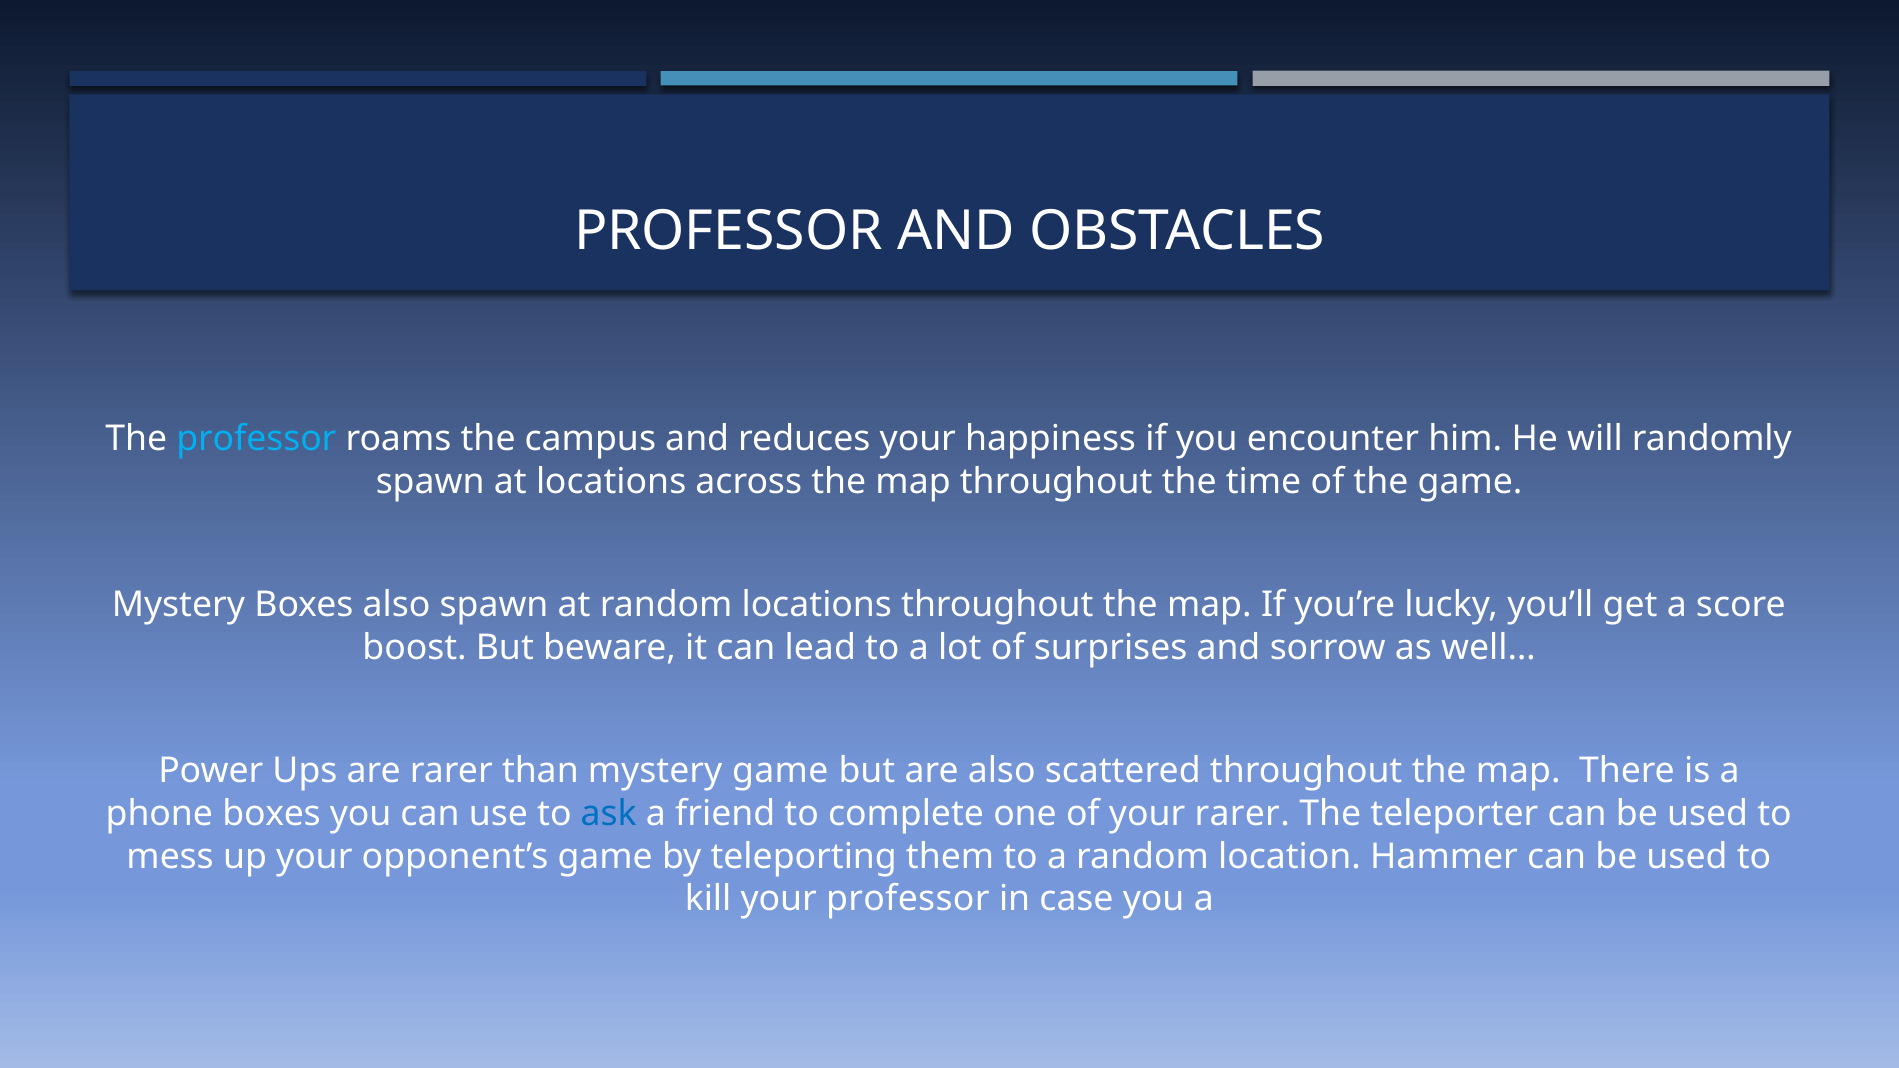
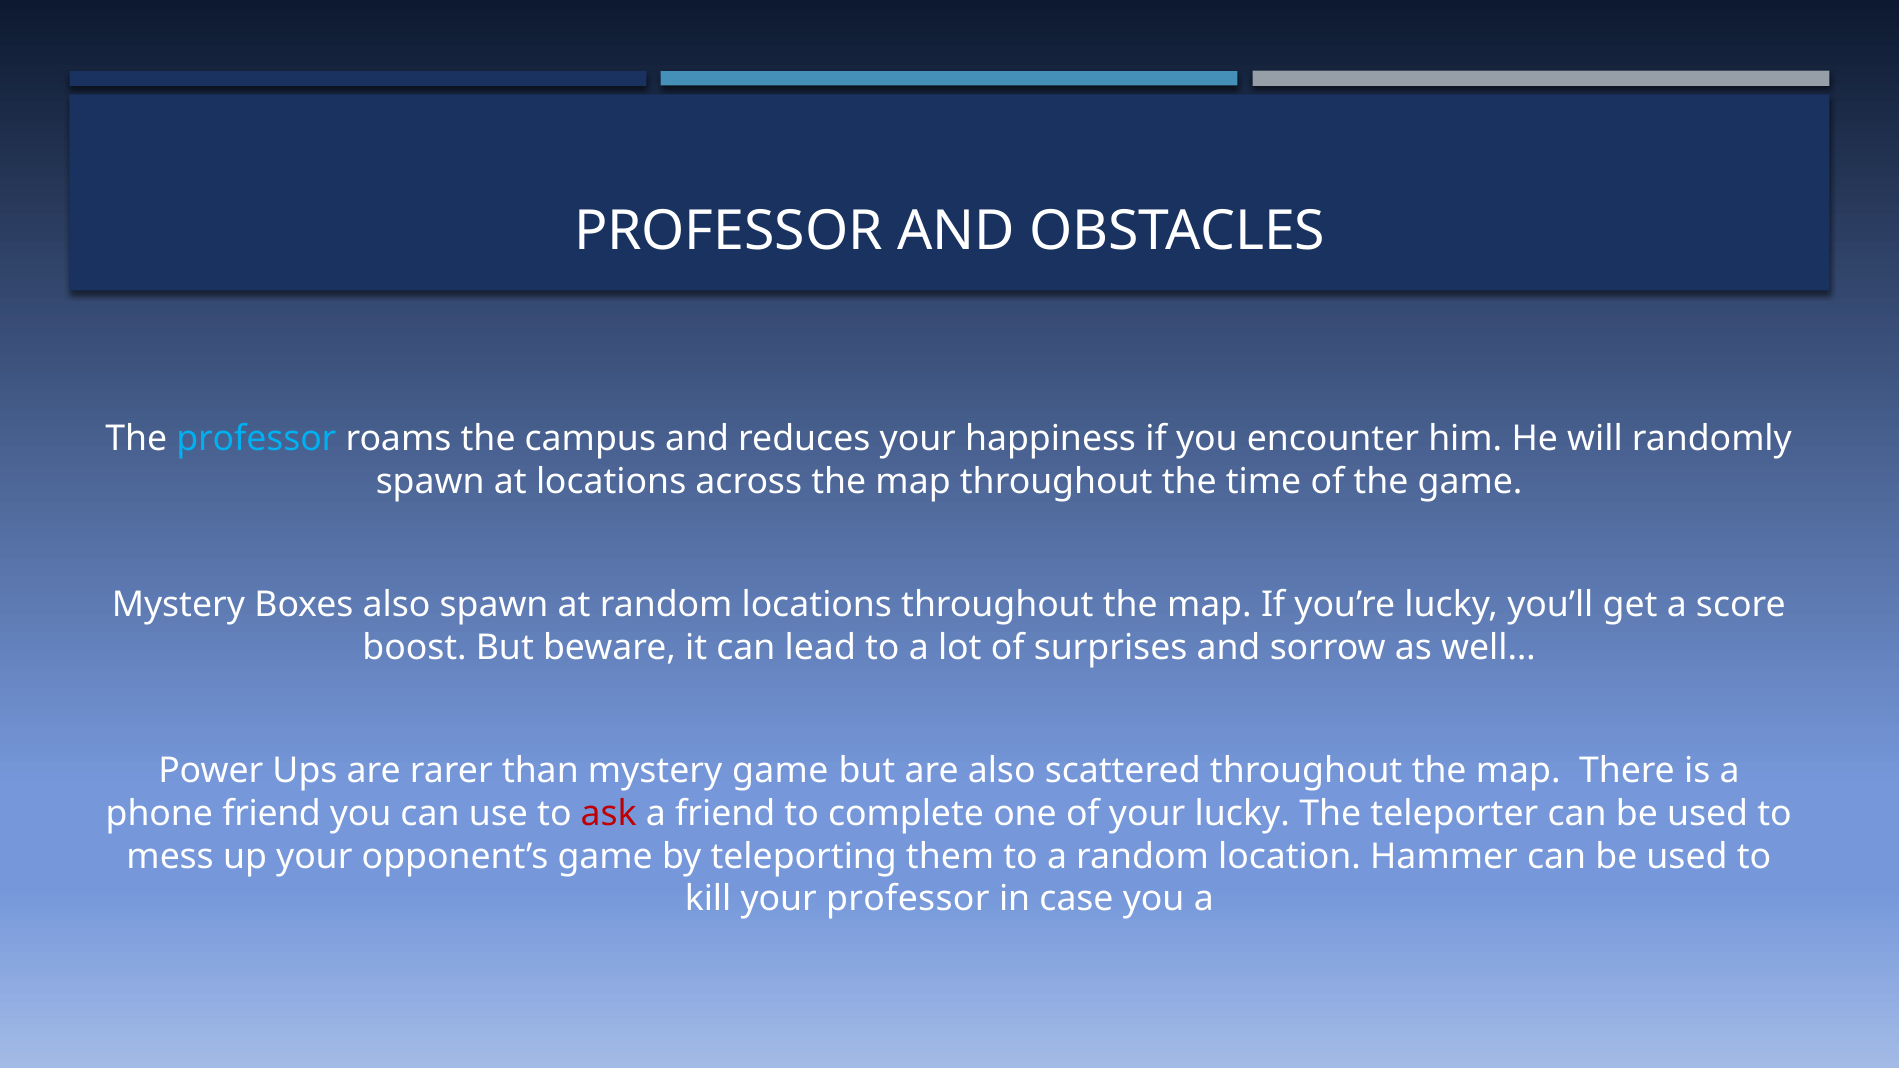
phone boxes: boxes -> friend (272, 814)
ask colour: blue -> red (609, 814)
your rarer: rarer -> lucky (1242, 814)
